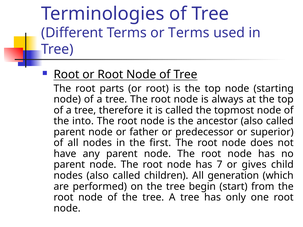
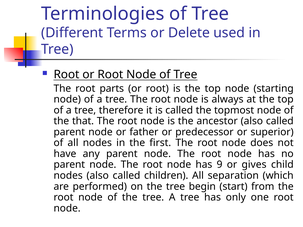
or Terms: Terms -> Delete (189, 33)
into: into -> that (83, 121)
7: 7 -> 9 (220, 165)
generation: generation -> separation (233, 176)
